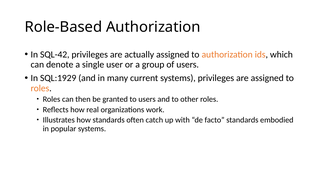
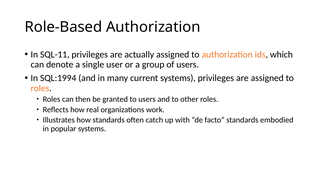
SQL-42: SQL-42 -> SQL-11 (55, 55)
SQL:1929: SQL:1929 -> SQL:1994 (58, 78)
